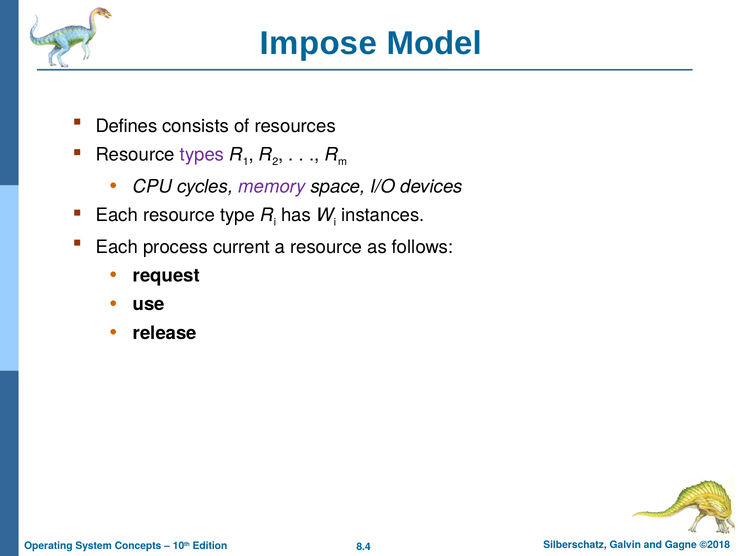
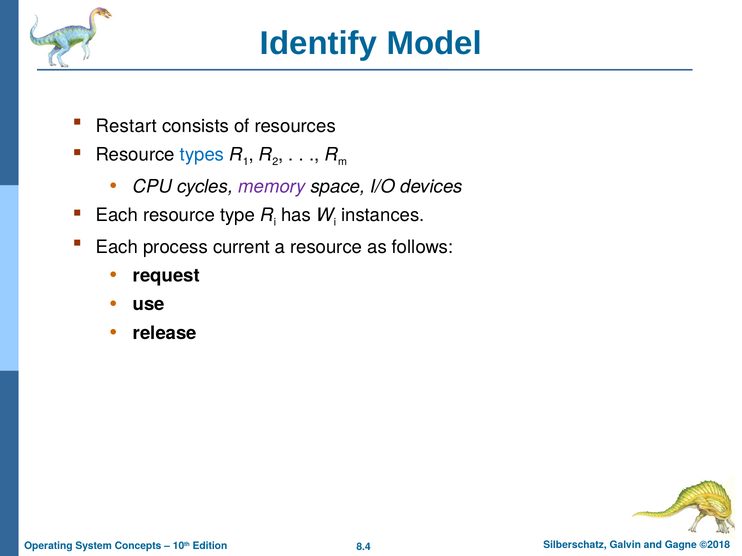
Impose: Impose -> Identify (319, 44)
Defines: Defines -> Restart (126, 126)
types colour: purple -> blue (202, 155)
